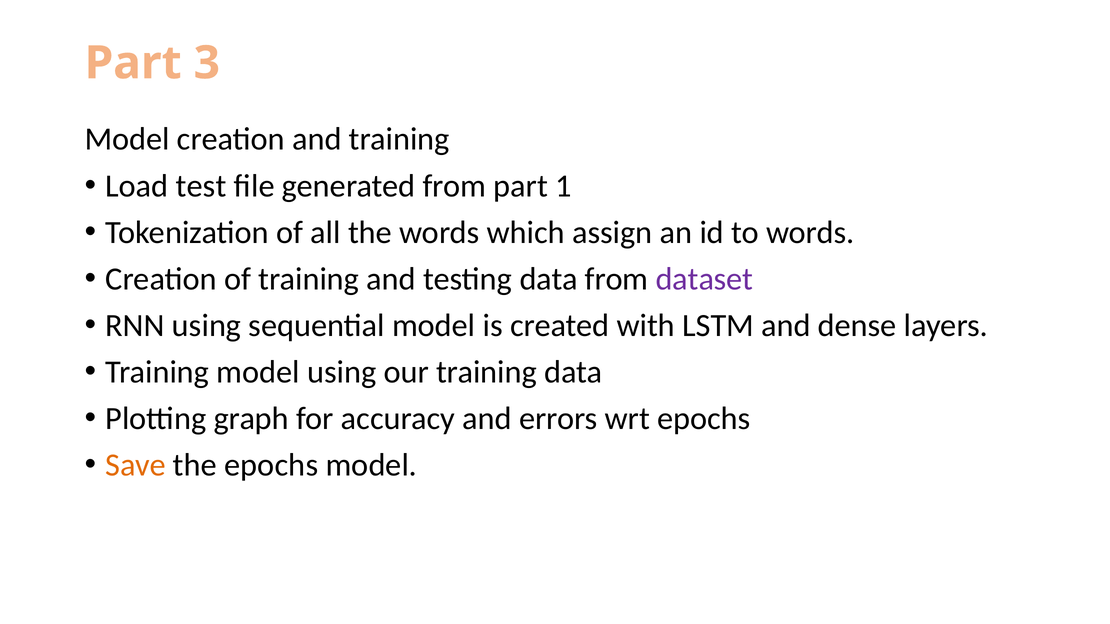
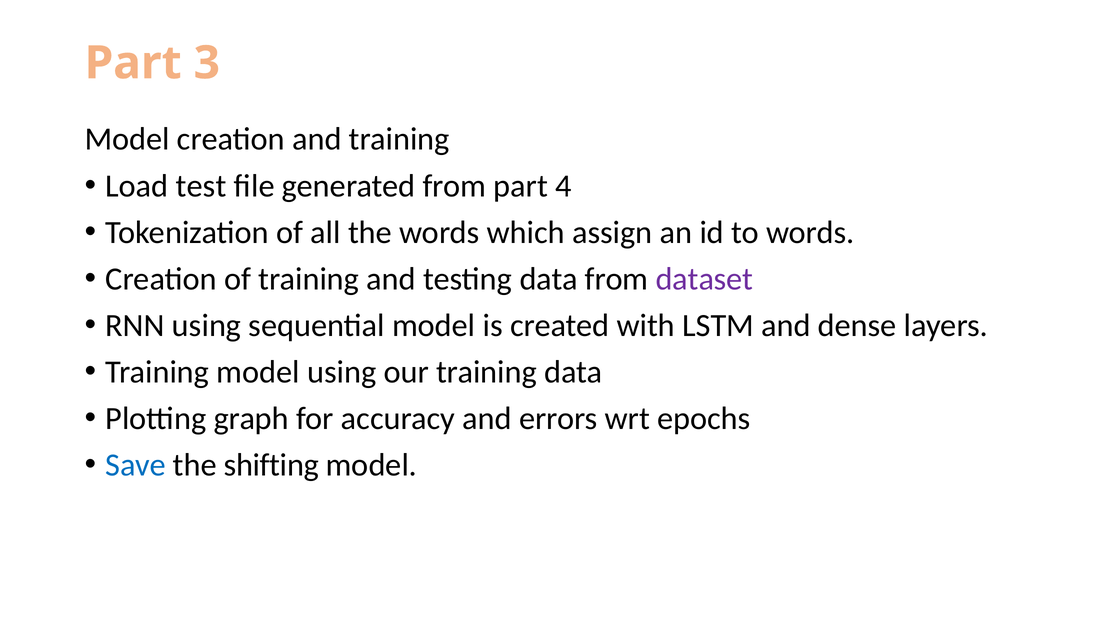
1: 1 -> 4 (563, 186)
Save colour: orange -> blue (136, 465)
the epochs: epochs -> shifting (271, 465)
